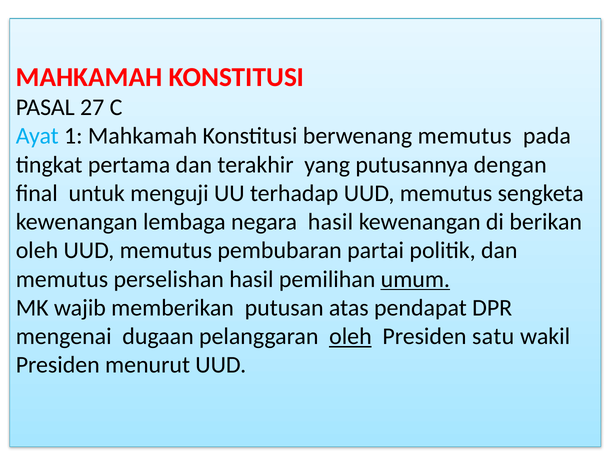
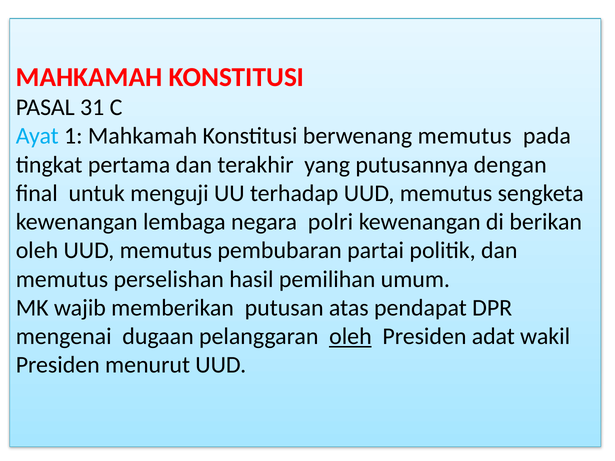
27: 27 -> 31 (92, 108)
negara hasil: hasil -> polri (330, 222)
umum underline: present -> none (415, 279)
satu: satu -> adat (493, 337)
